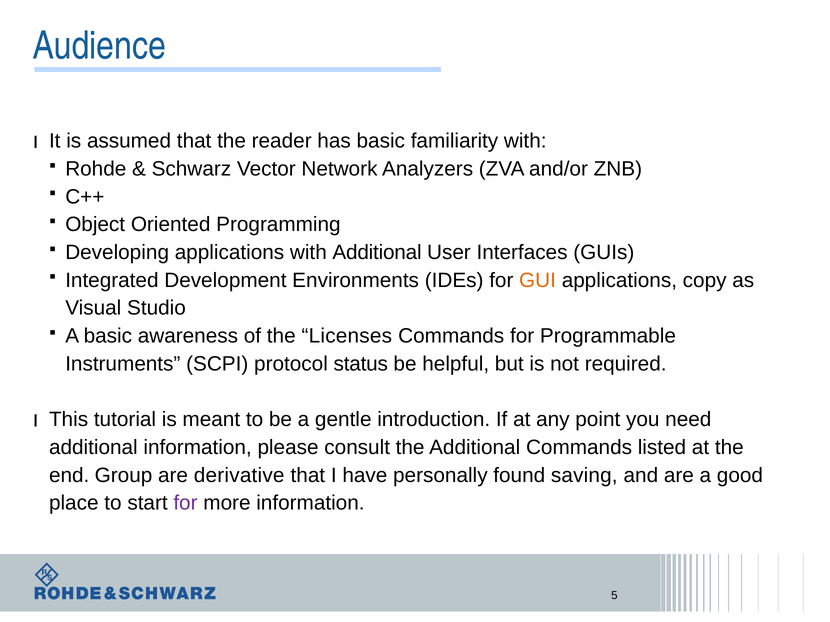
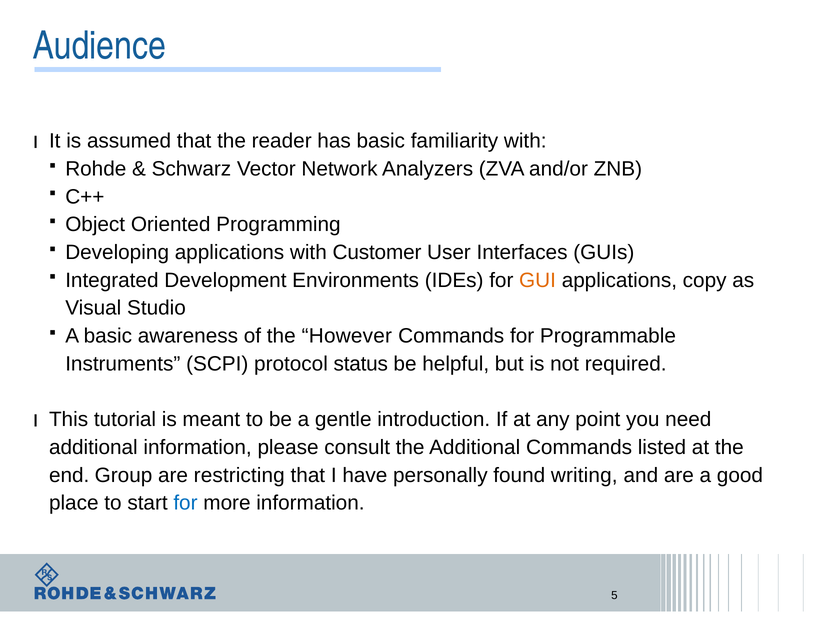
with Additional: Additional -> Customer (377, 253)
Licenses: Licenses -> However (347, 336)
derivative: derivative -> restricting (239, 476)
saving: saving -> writing (584, 476)
for colour: purple -> blue (185, 503)
